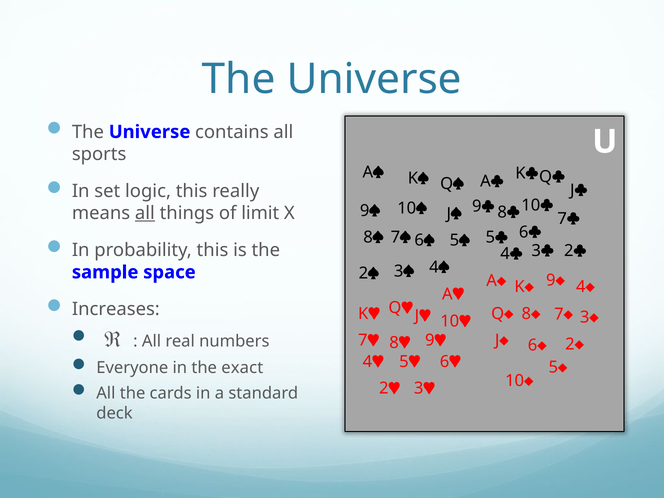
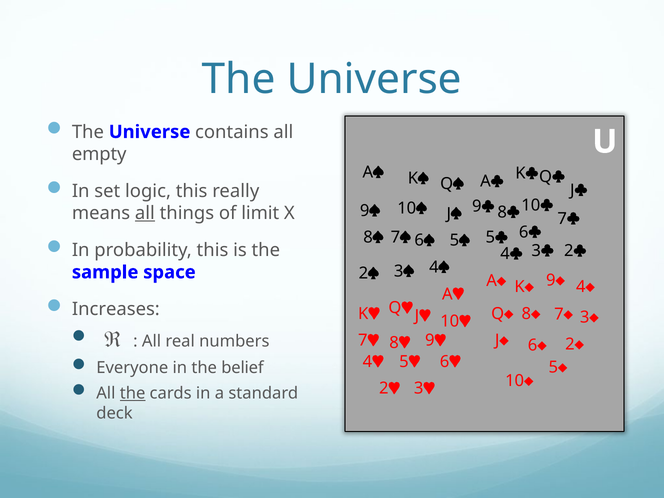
sports: sports -> empty (99, 154)
exact: exact -> belief (242, 368)
the underline: none -> present (133, 393)
